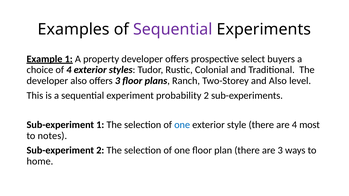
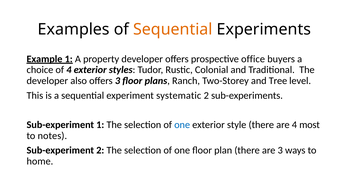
Sequential colour: purple -> orange (173, 29)
select: select -> office (253, 59)
and Also: Also -> Tree (278, 81)
probability: probability -> systematic (179, 96)
